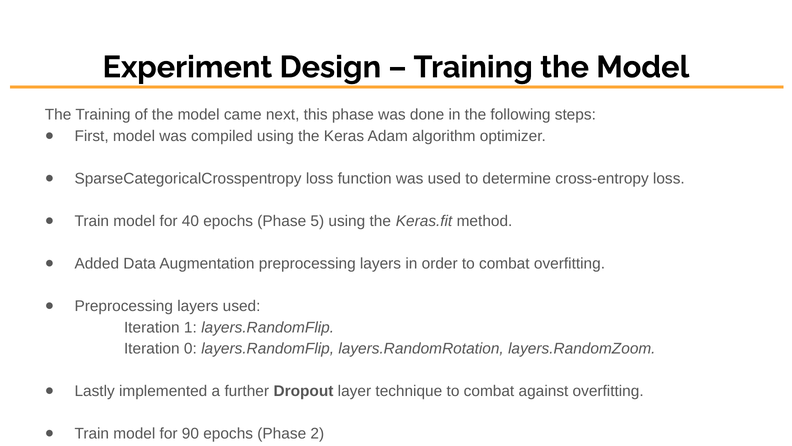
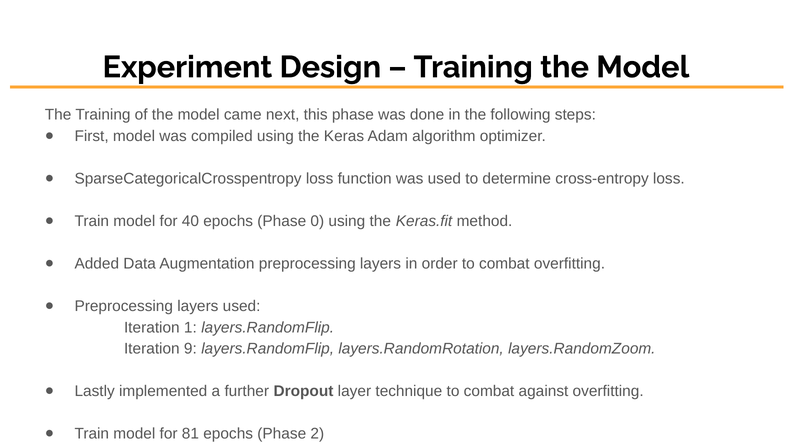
5: 5 -> 0 (317, 221)
0: 0 -> 9 (190, 348)
90: 90 -> 81 (190, 433)
